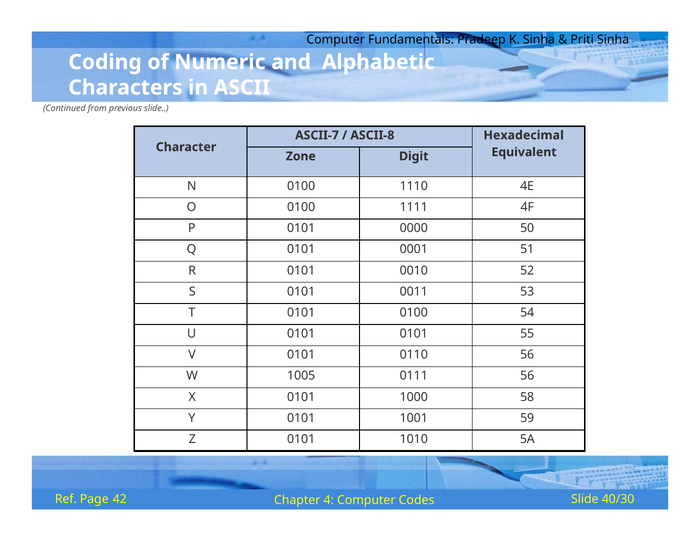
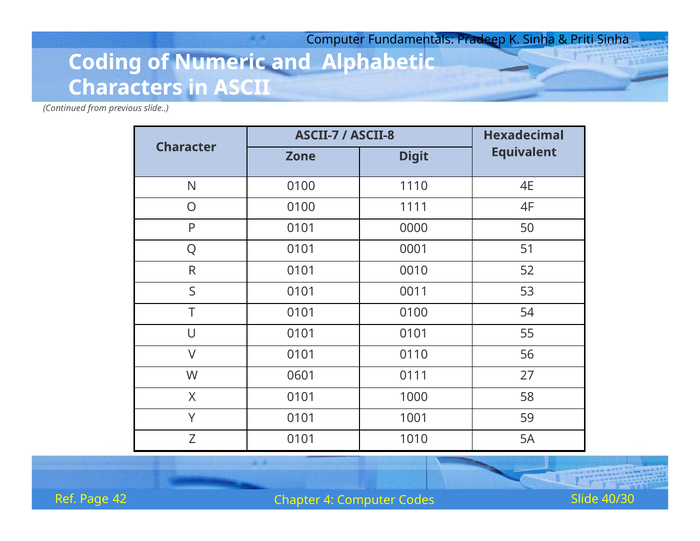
1005: 1005 -> 0601 (301, 376)
0111 56: 56 -> 27 (527, 376)
